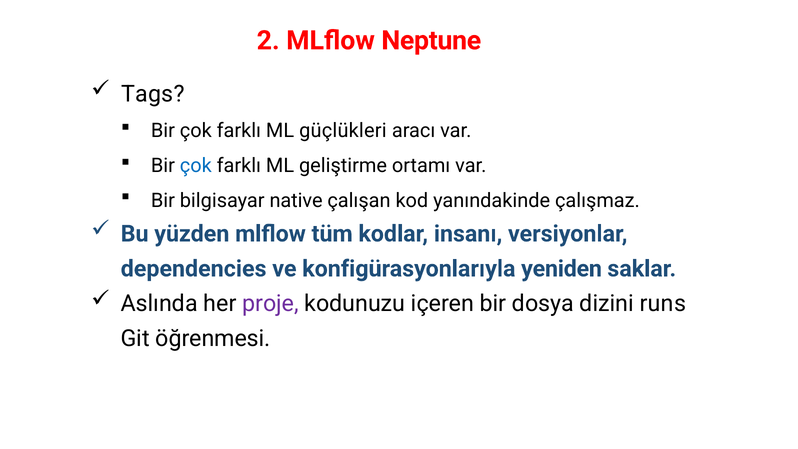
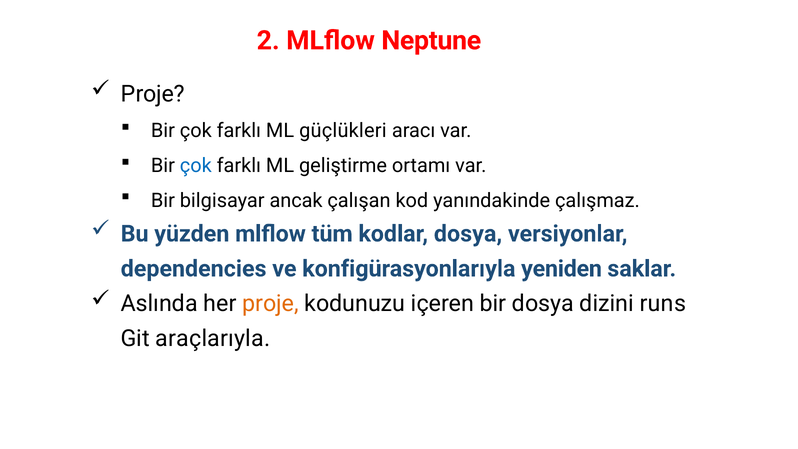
Tags: Tags -> Proje (153, 94)
native: native -> ancak (296, 201)
kodlar insanı: insanı -> dosya (468, 234)
proje colour: purple -> orange (270, 304)
öğrenmesi: öğrenmesi -> araçlarıyla (213, 338)
